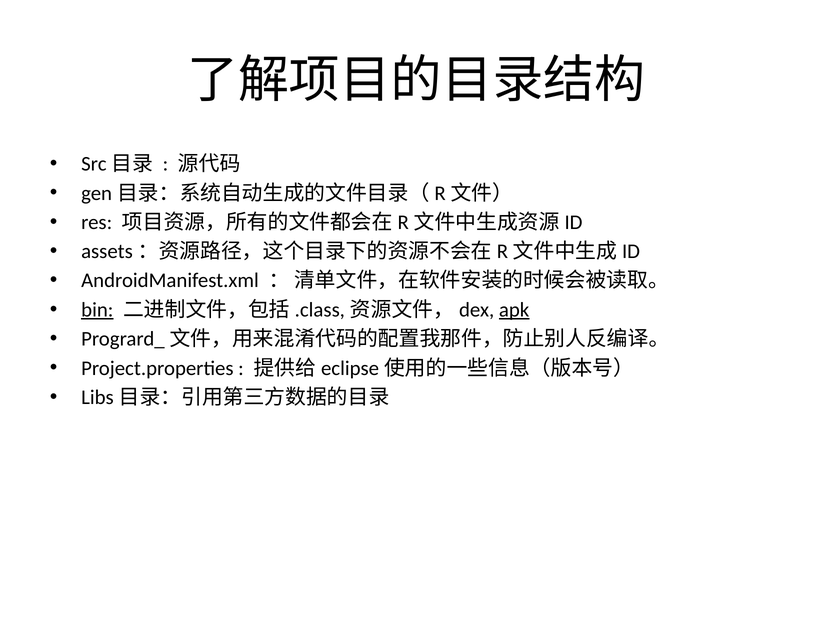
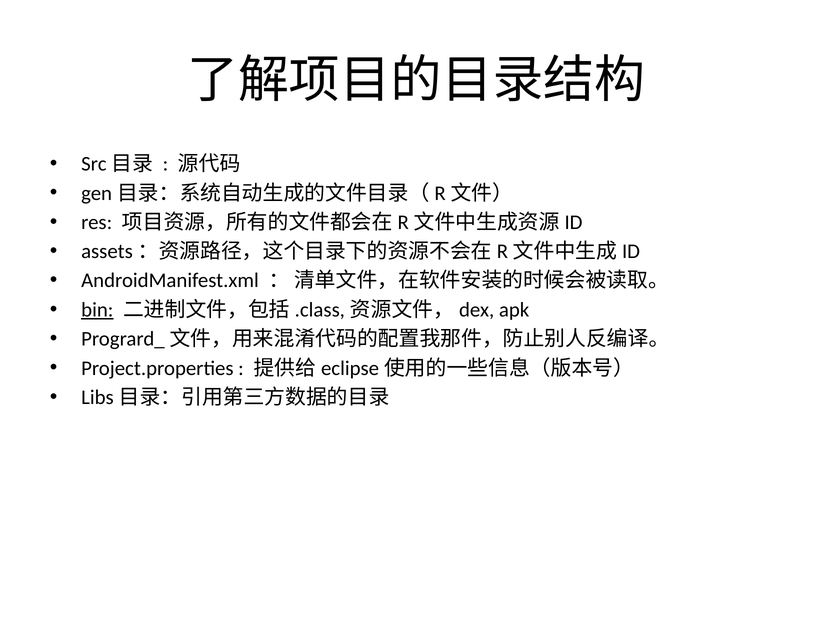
apk underline: present -> none (514, 310)
